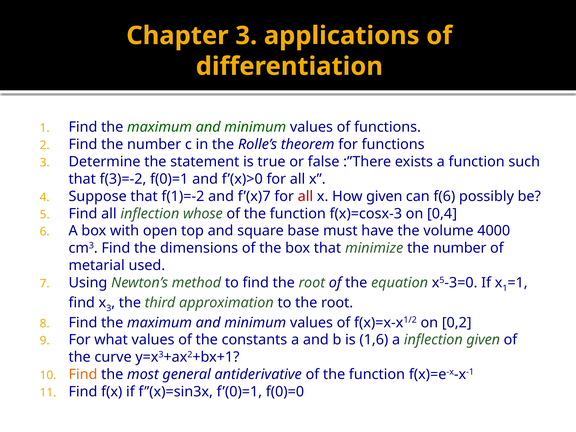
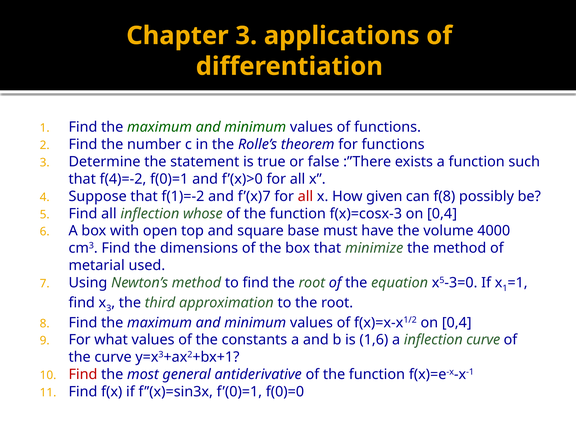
f(3)=-2: f(3)=-2 -> f(4)=-2 (123, 179)
f(6: f(6 -> f(8 (444, 196)
minimize the number: number -> method (460, 248)
f(x)=x-x1/2 on 0,2: 0,2 -> 0,4 (457, 323)
inflection given: given -> curve (483, 340)
Find colour: orange -> red (83, 374)
